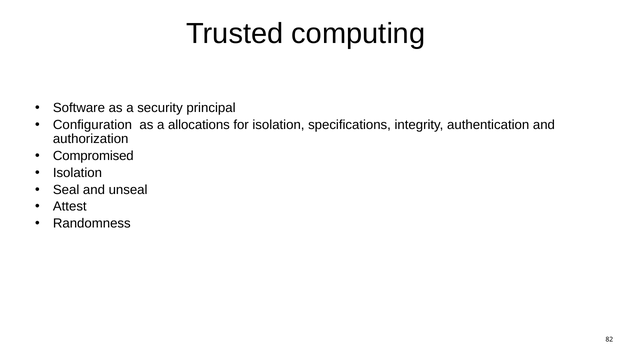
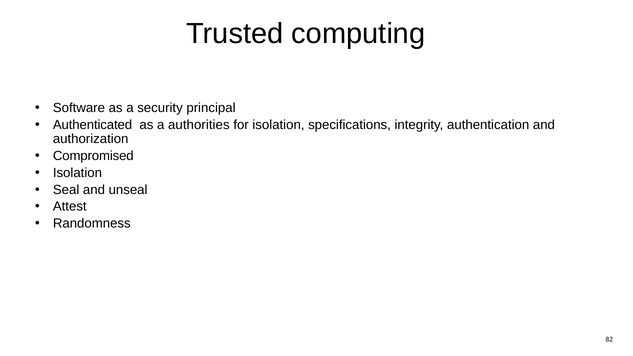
Configuration: Configuration -> Authenticated (93, 125)
allocations: allocations -> authorities (199, 125)
